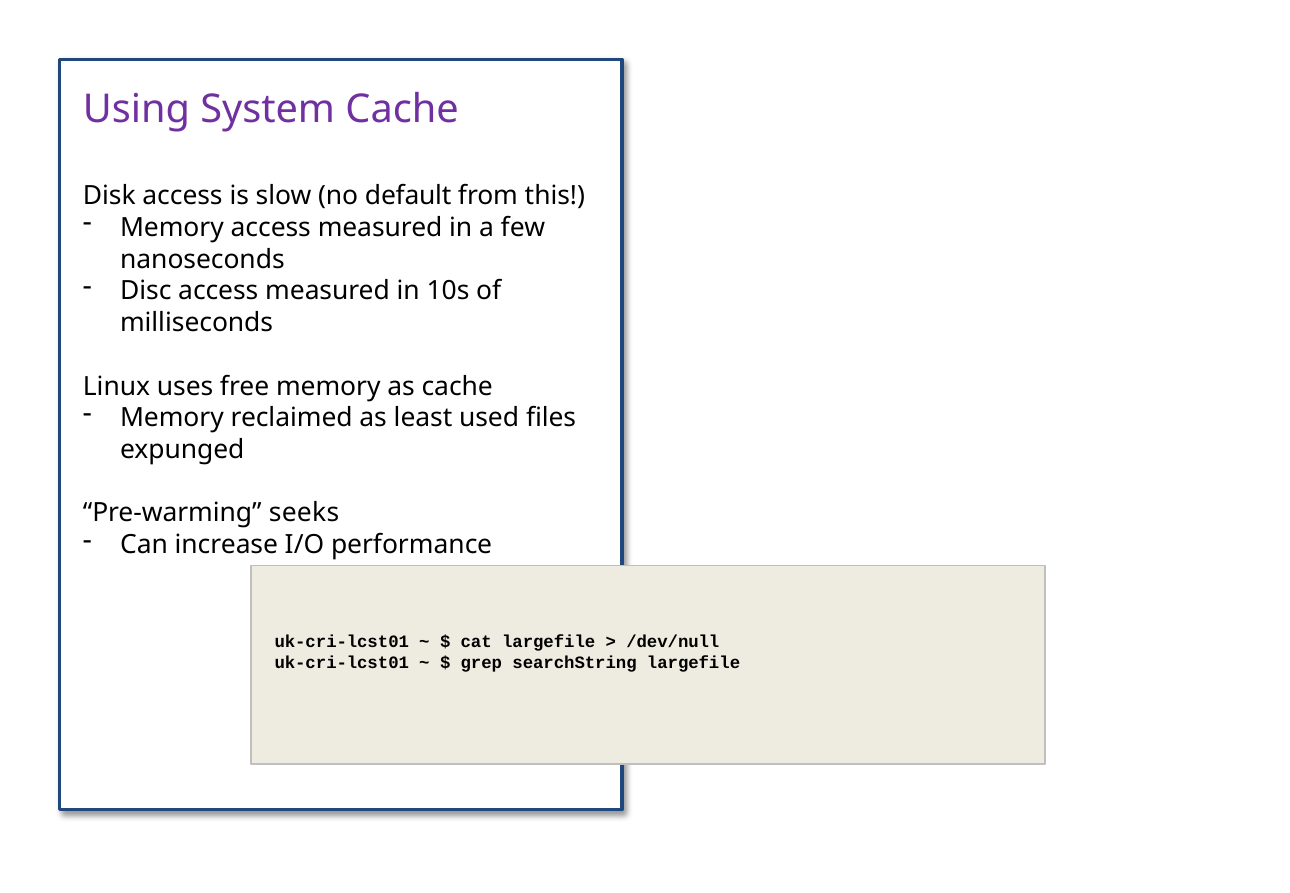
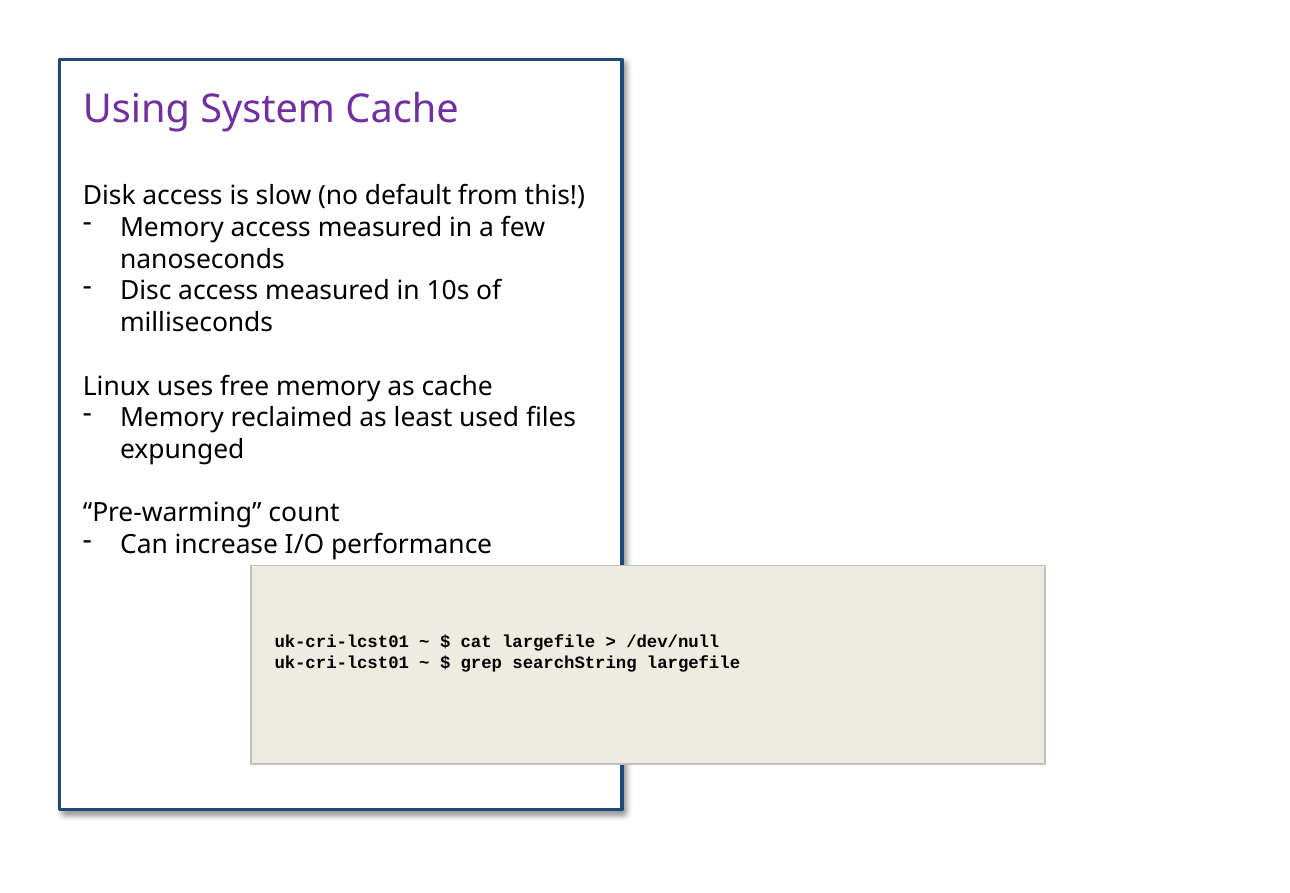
seeks: seeks -> count (304, 513)
